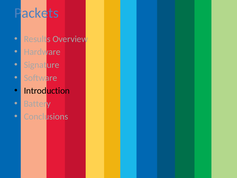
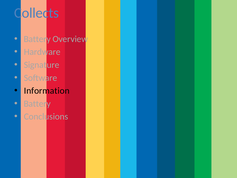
Packets: Packets -> Collects (37, 13)
Results: Results -> Battery (37, 39)
Introduction: Introduction -> Information (47, 91)
